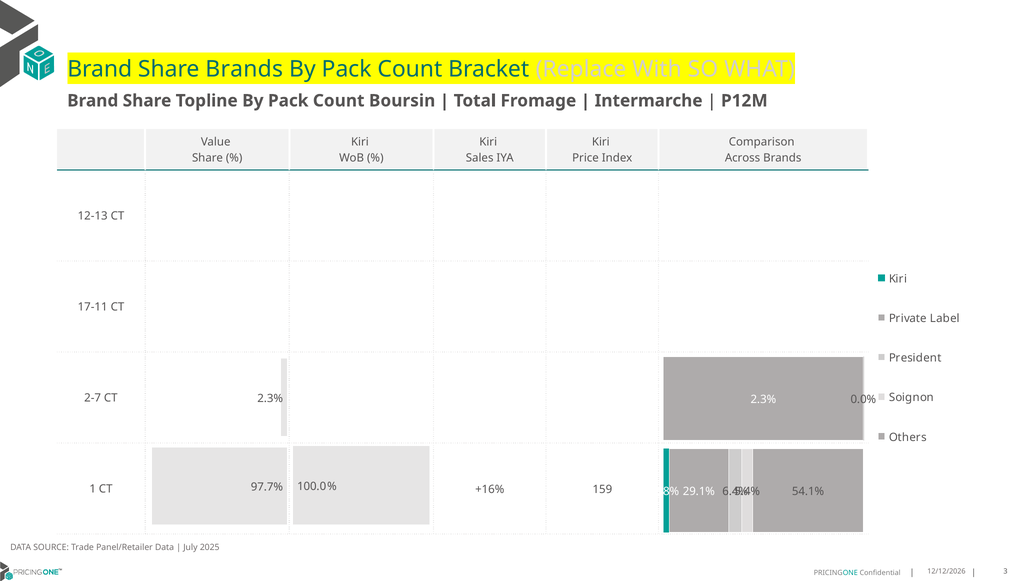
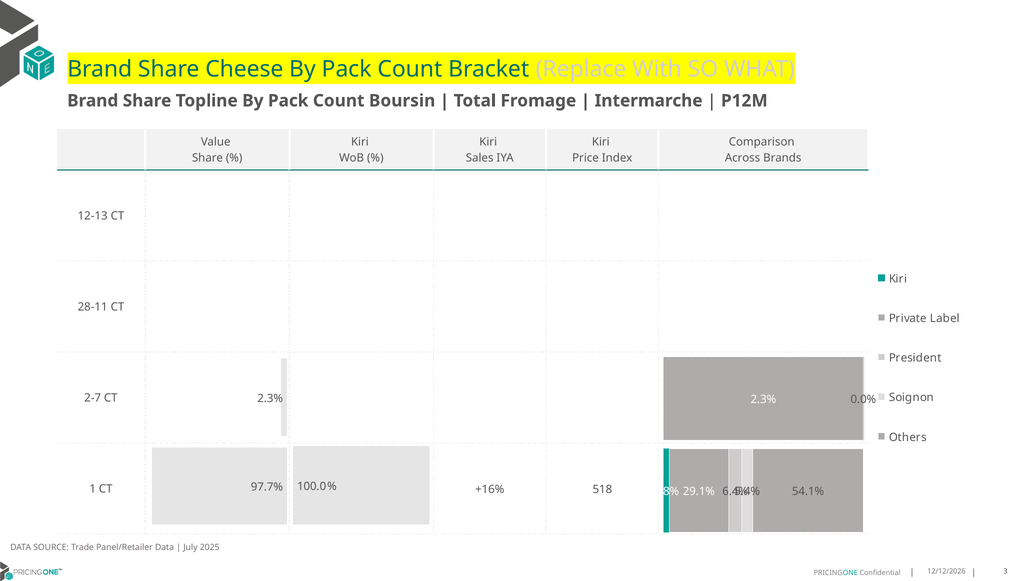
Share Brands: Brands -> Cheese (244, 69)
17-11: 17-11 -> 28-11 (93, 307)
159: 159 -> 518 (602, 490)
